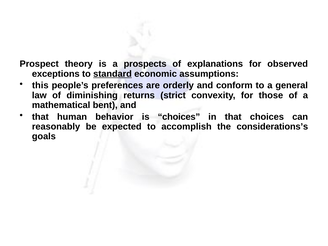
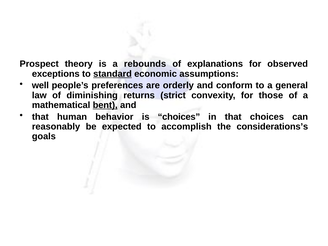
prospects: prospects -> rebounds (145, 64)
this: this -> well (40, 85)
bent underline: none -> present (105, 105)
